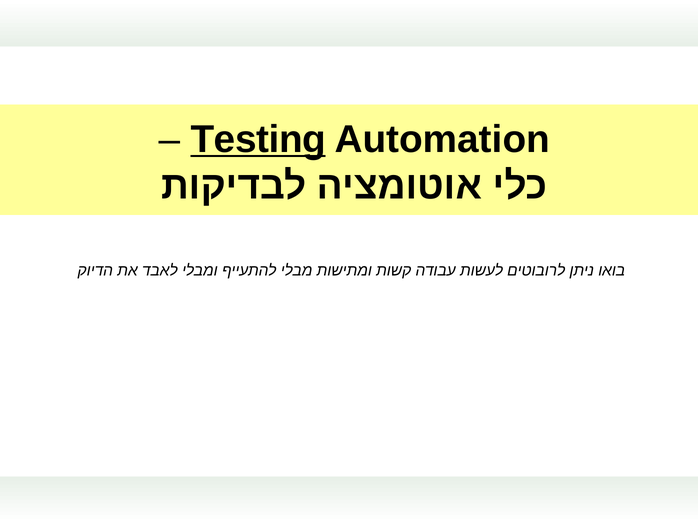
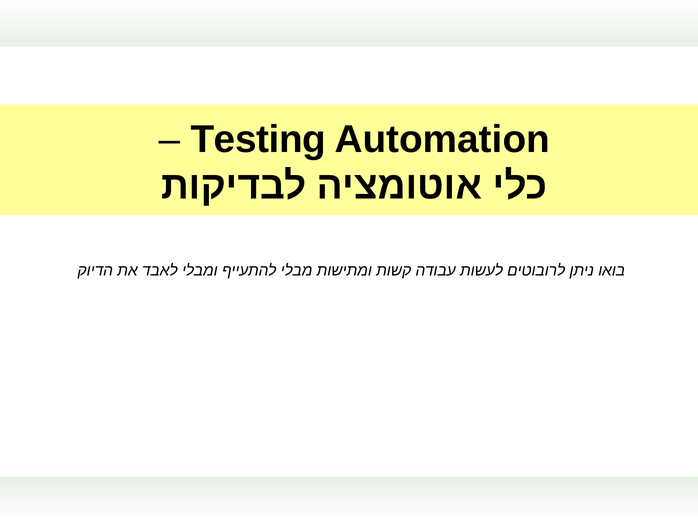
Testing underline: present -> none (258, 139)
